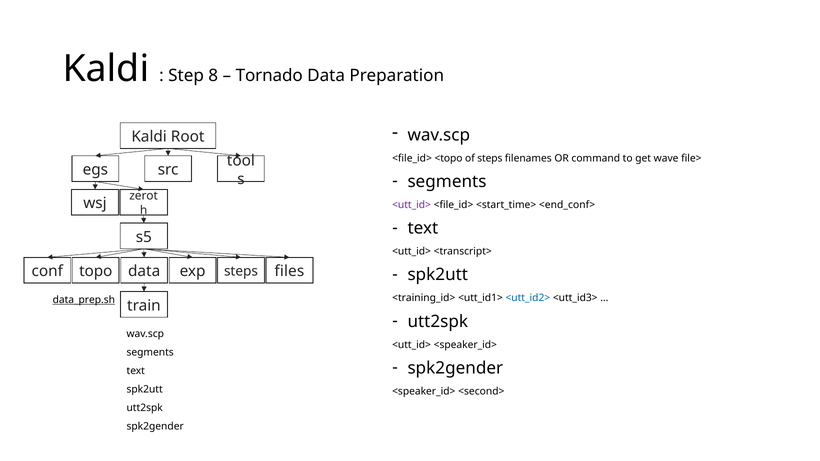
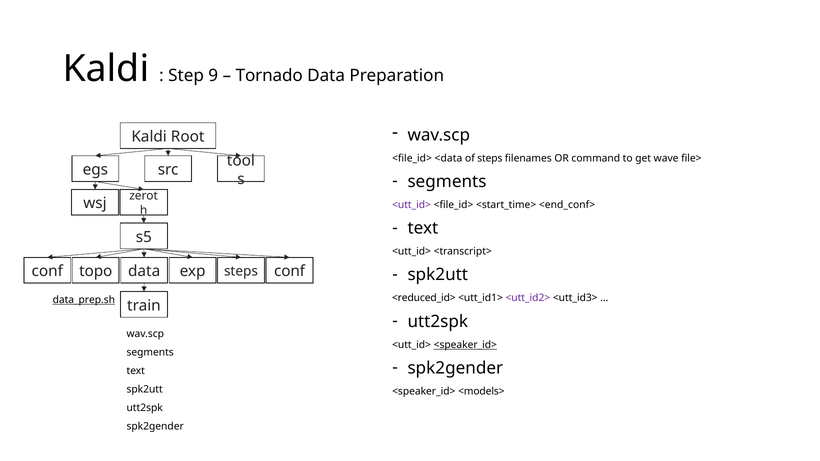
8: 8 -> 9 (213, 76)
<topo: <topo -> <data (448, 158)
data files: files -> conf (290, 271)
<training_id>: <training_id> -> <reduced_id> (424, 298)
<utt_id2> colour: blue -> purple (528, 298)
<speaker_id> underline: none -> present (465, 345)
<second>: <second> -> <models> (481, 392)
